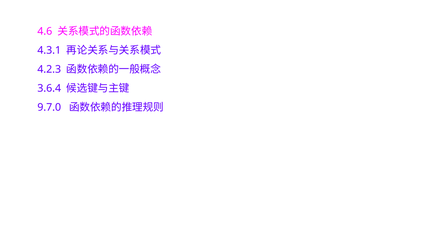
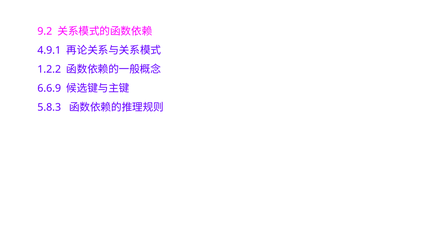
4.6: 4.6 -> 9.2 (45, 31)
4.3.1: 4.3.1 -> 4.9.1 (49, 50)
4.2.3: 4.2.3 -> 1.2.2 (49, 69)
3.6.4: 3.6.4 -> 6.6.9 (49, 88)
9.7.0: 9.7.0 -> 5.8.3 (49, 107)
